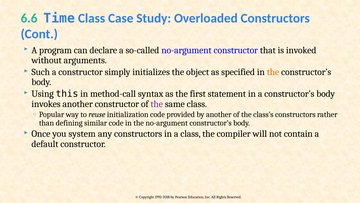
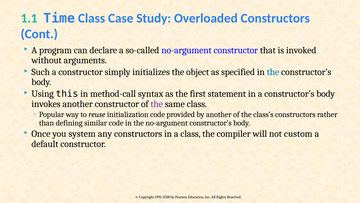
6.6: 6.6 -> 1.1 (29, 18)
the colour: orange -> blue (273, 72)
contain: contain -> custom (298, 134)
